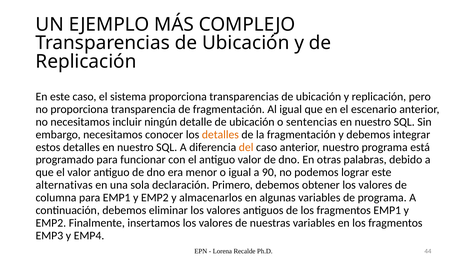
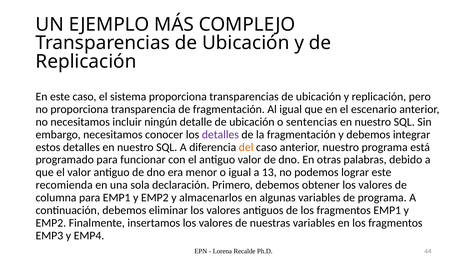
detalles colour: orange -> purple (220, 134)
90: 90 -> 13 (269, 172)
alternativas: alternativas -> recomienda (64, 185)
